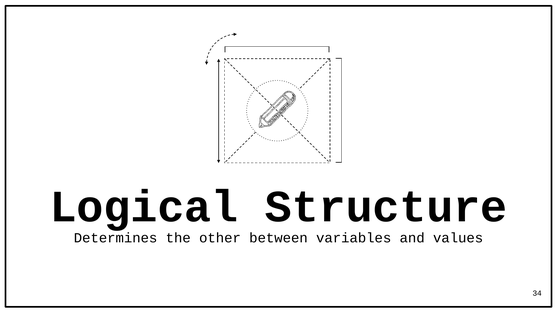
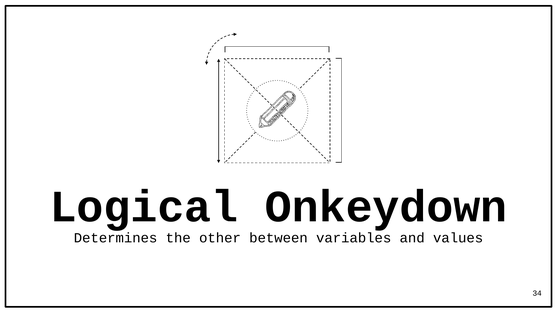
Structure: Structure -> Onkeydown (386, 207)
